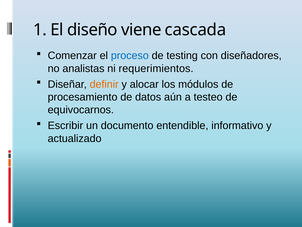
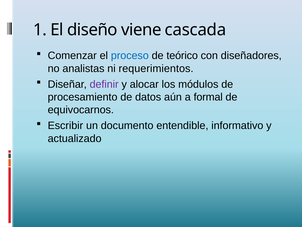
testing: testing -> teórico (182, 56)
definir colour: orange -> purple (104, 84)
testeo: testeo -> formal (208, 97)
